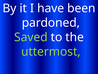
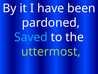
Saved colour: light green -> light blue (31, 37)
